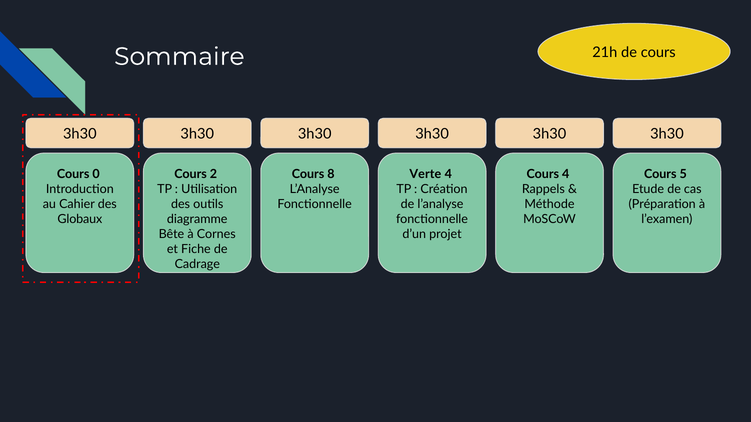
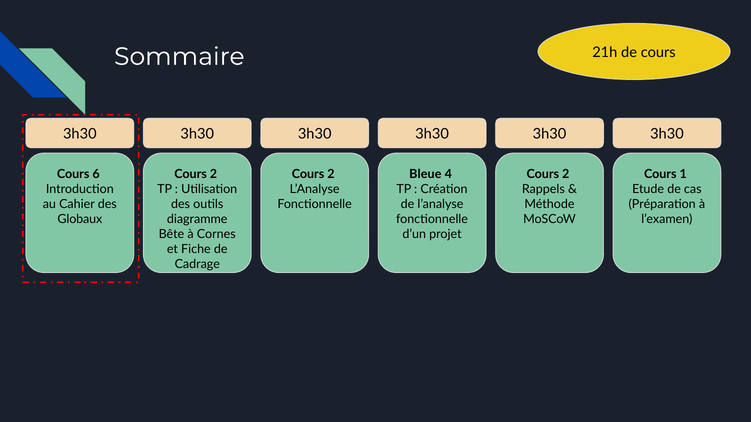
0: 0 -> 6 (96, 174)
8: 8 -> 2 (331, 174)
Verte: Verte -> Bleue (425, 174)
4: 4 -> 2 (566, 174)
5: 5 -> 1 (683, 174)
